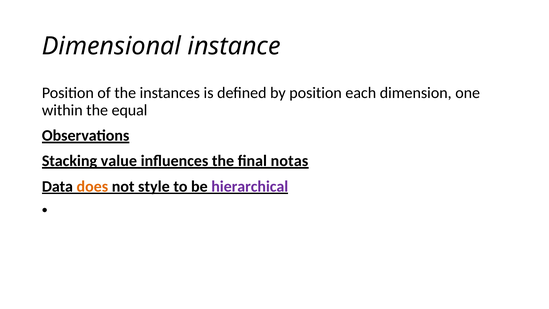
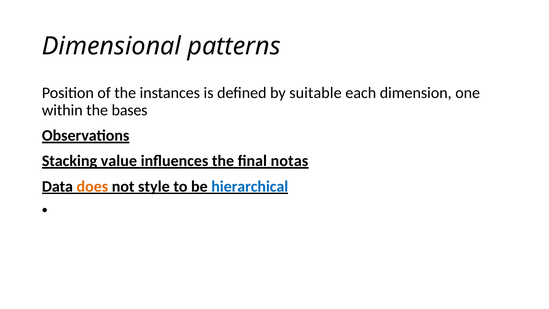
instance: instance -> patterns (234, 46)
by position: position -> suitable (315, 93)
equal: equal -> bases (130, 110)
hierarchical colour: purple -> blue (250, 186)
